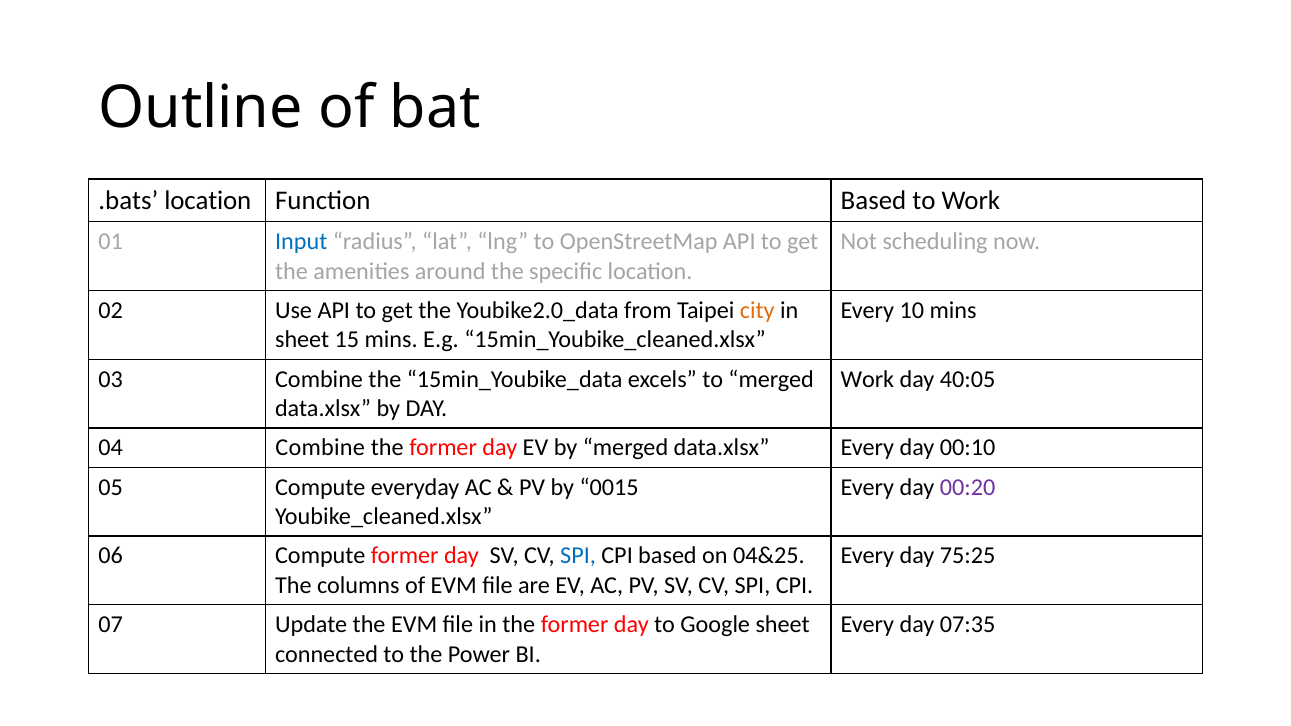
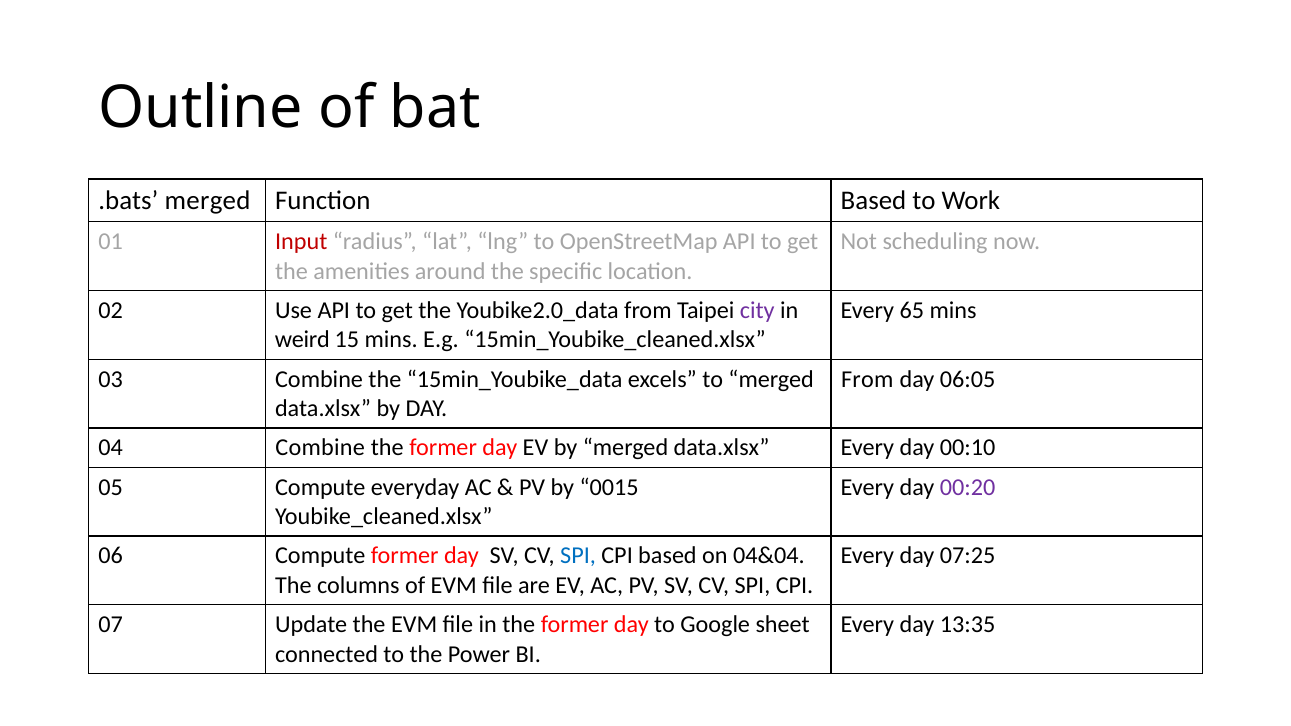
.bats location: location -> merged (208, 201)
Input colour: blue -> red (301, 242)
city colour: orange -> purple (757, 310)
10: 10 -> 65 (912, 310)
sheet: sheet -> weird (302, 340)
Work: Work -> From (867, 379)
40:05: 40:05 -> 06:05 (968, 379)
04&25: 04&25 -> 04&04 (769, 556)
75:25: 75:25 -> 07:25 (968, 556)
07:35: 07:35 -> 13:35 (968, 625)
